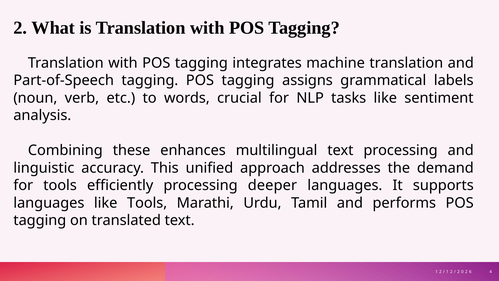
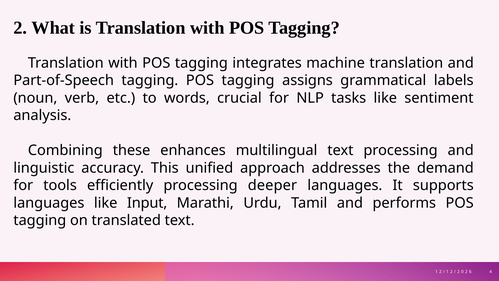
like Tools: Tools -> Input (147, 203)
